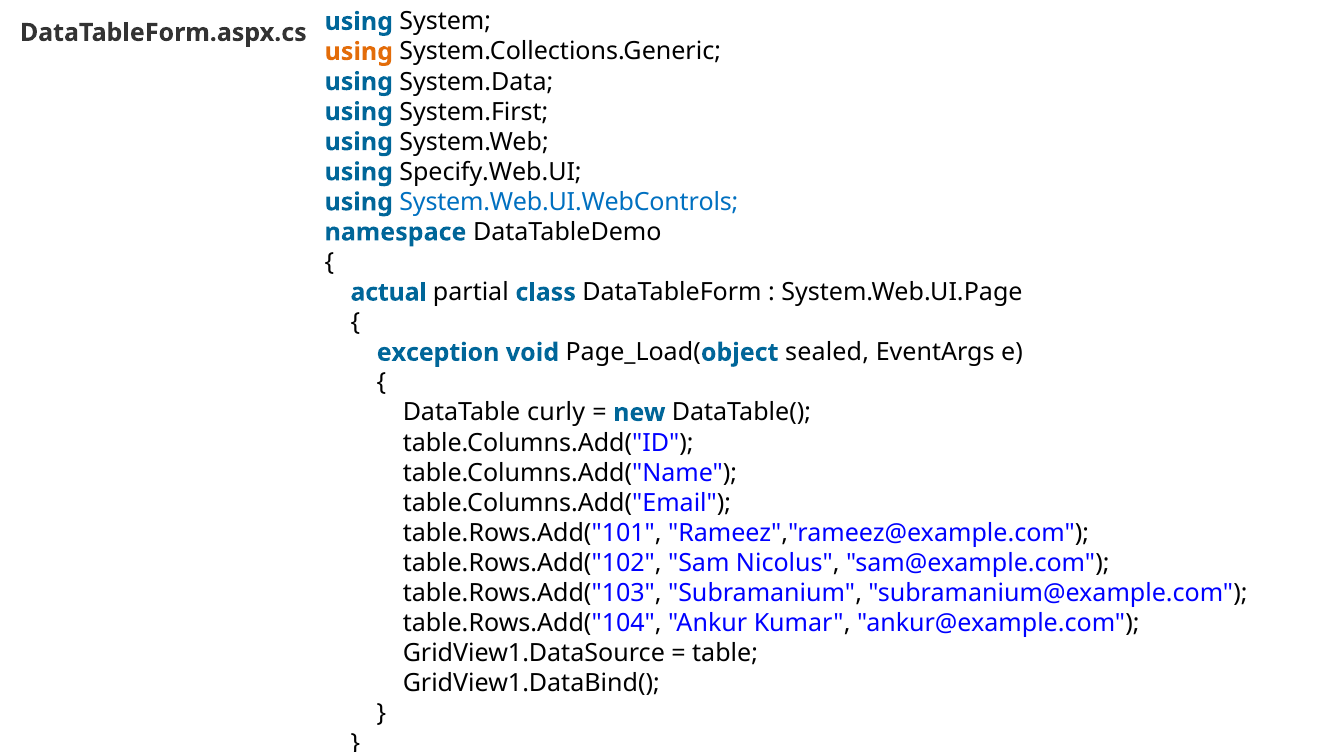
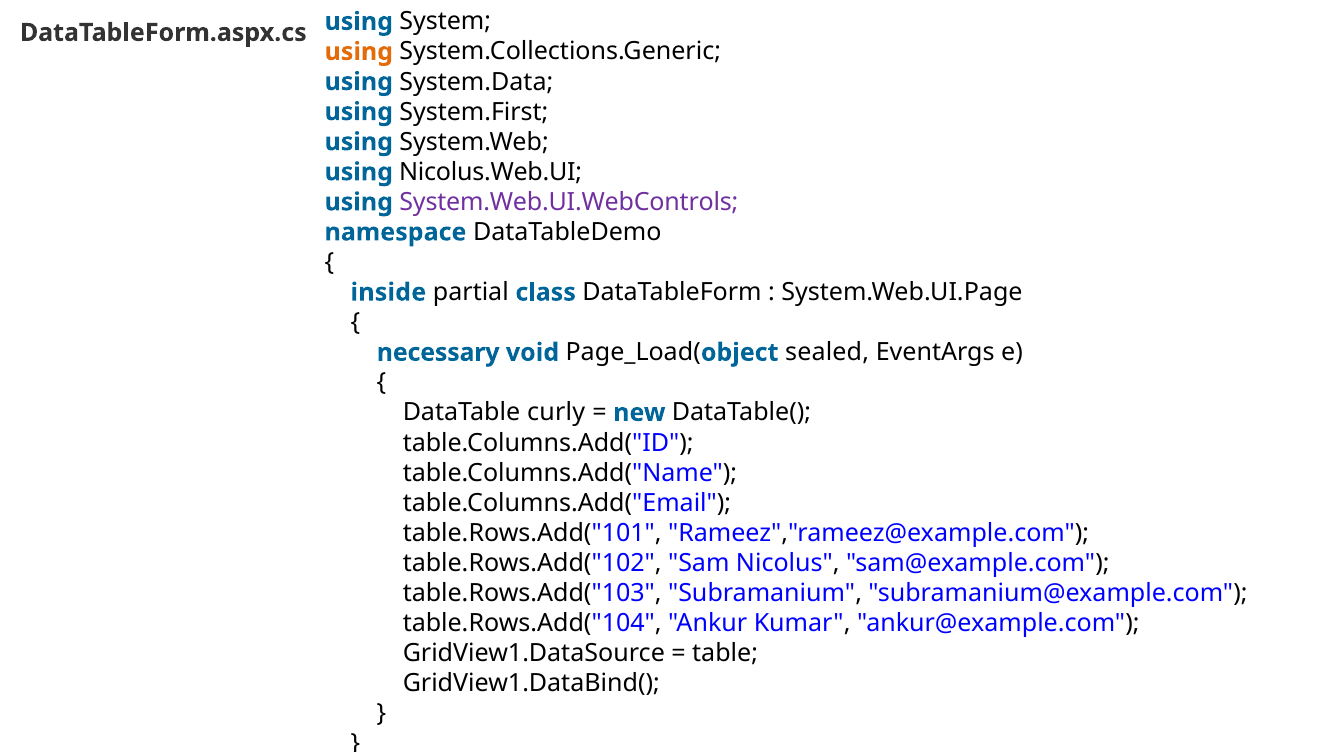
Specify.Web.UI: Specify.Web.UI -> Nicolus.Web.UI (491, 172)
System.Web.UI.WebControls colour: blue -> purple (569, 202)
actual: actual -> inside (388, 292)
exception: exception -> necessary (438, 353)
